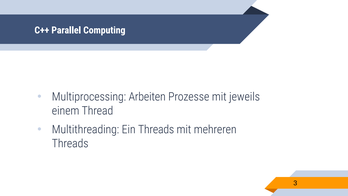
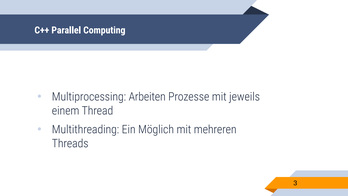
Ein Threads: Threads -> Möglich (156, 129)
